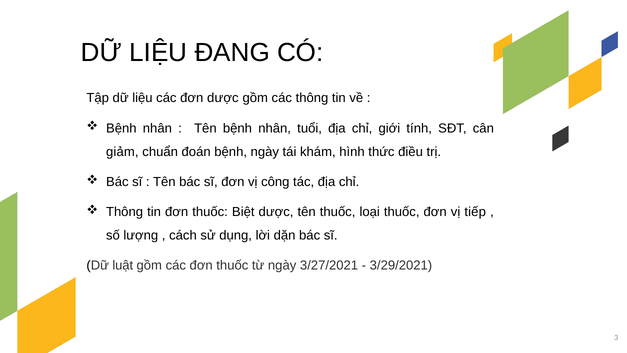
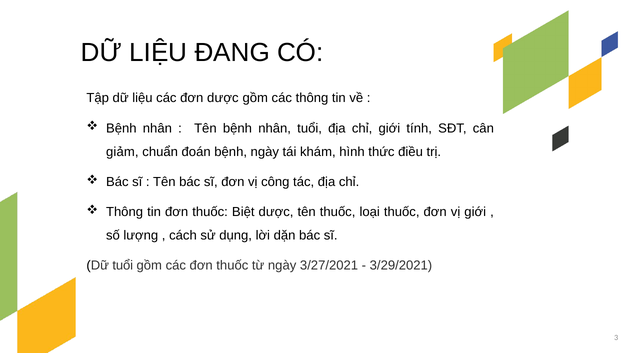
vị tiếp: tiếp -> giới (475, 212)
Dữ luật: luật -> tuổi (123, 265)
